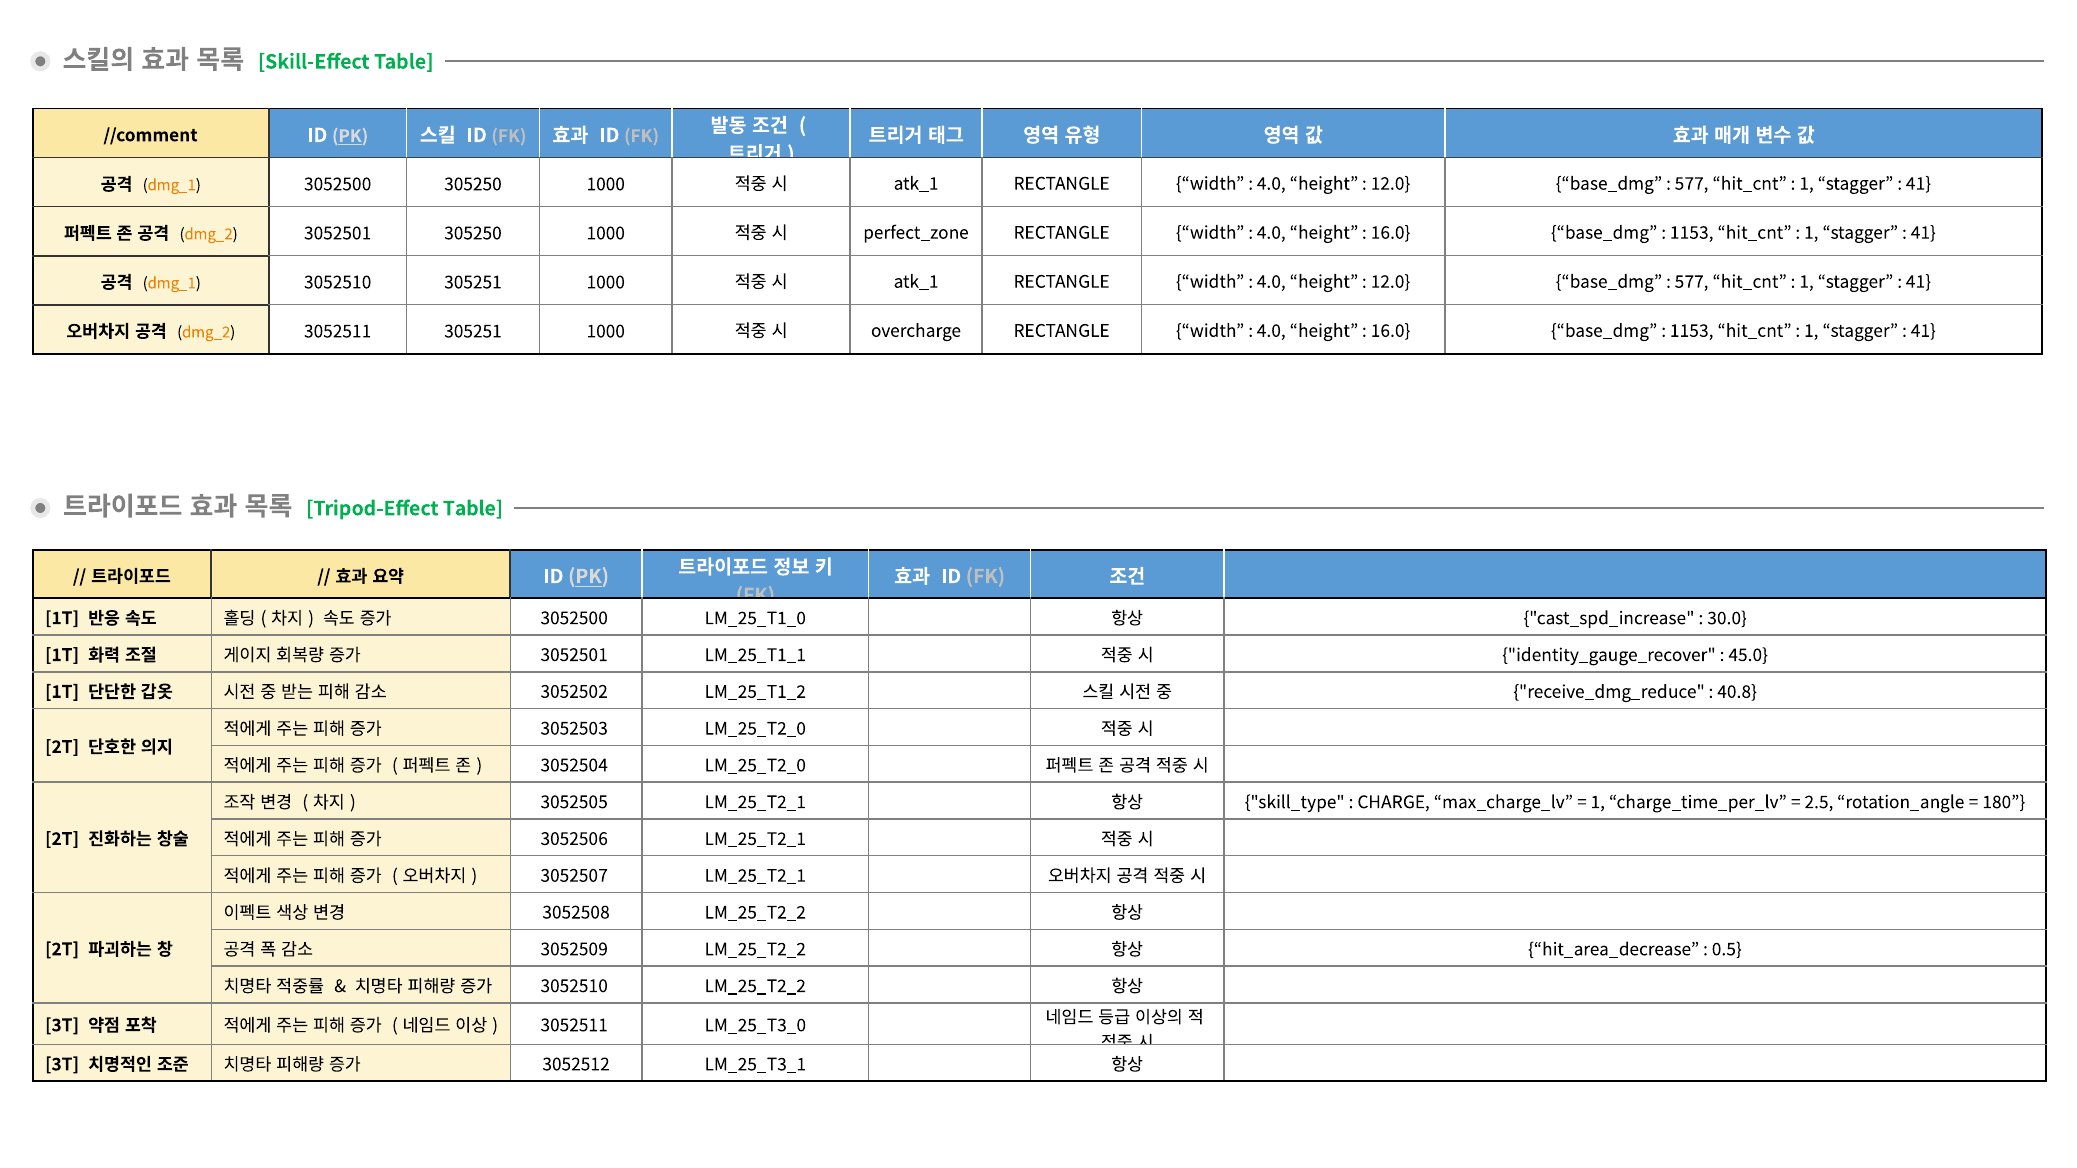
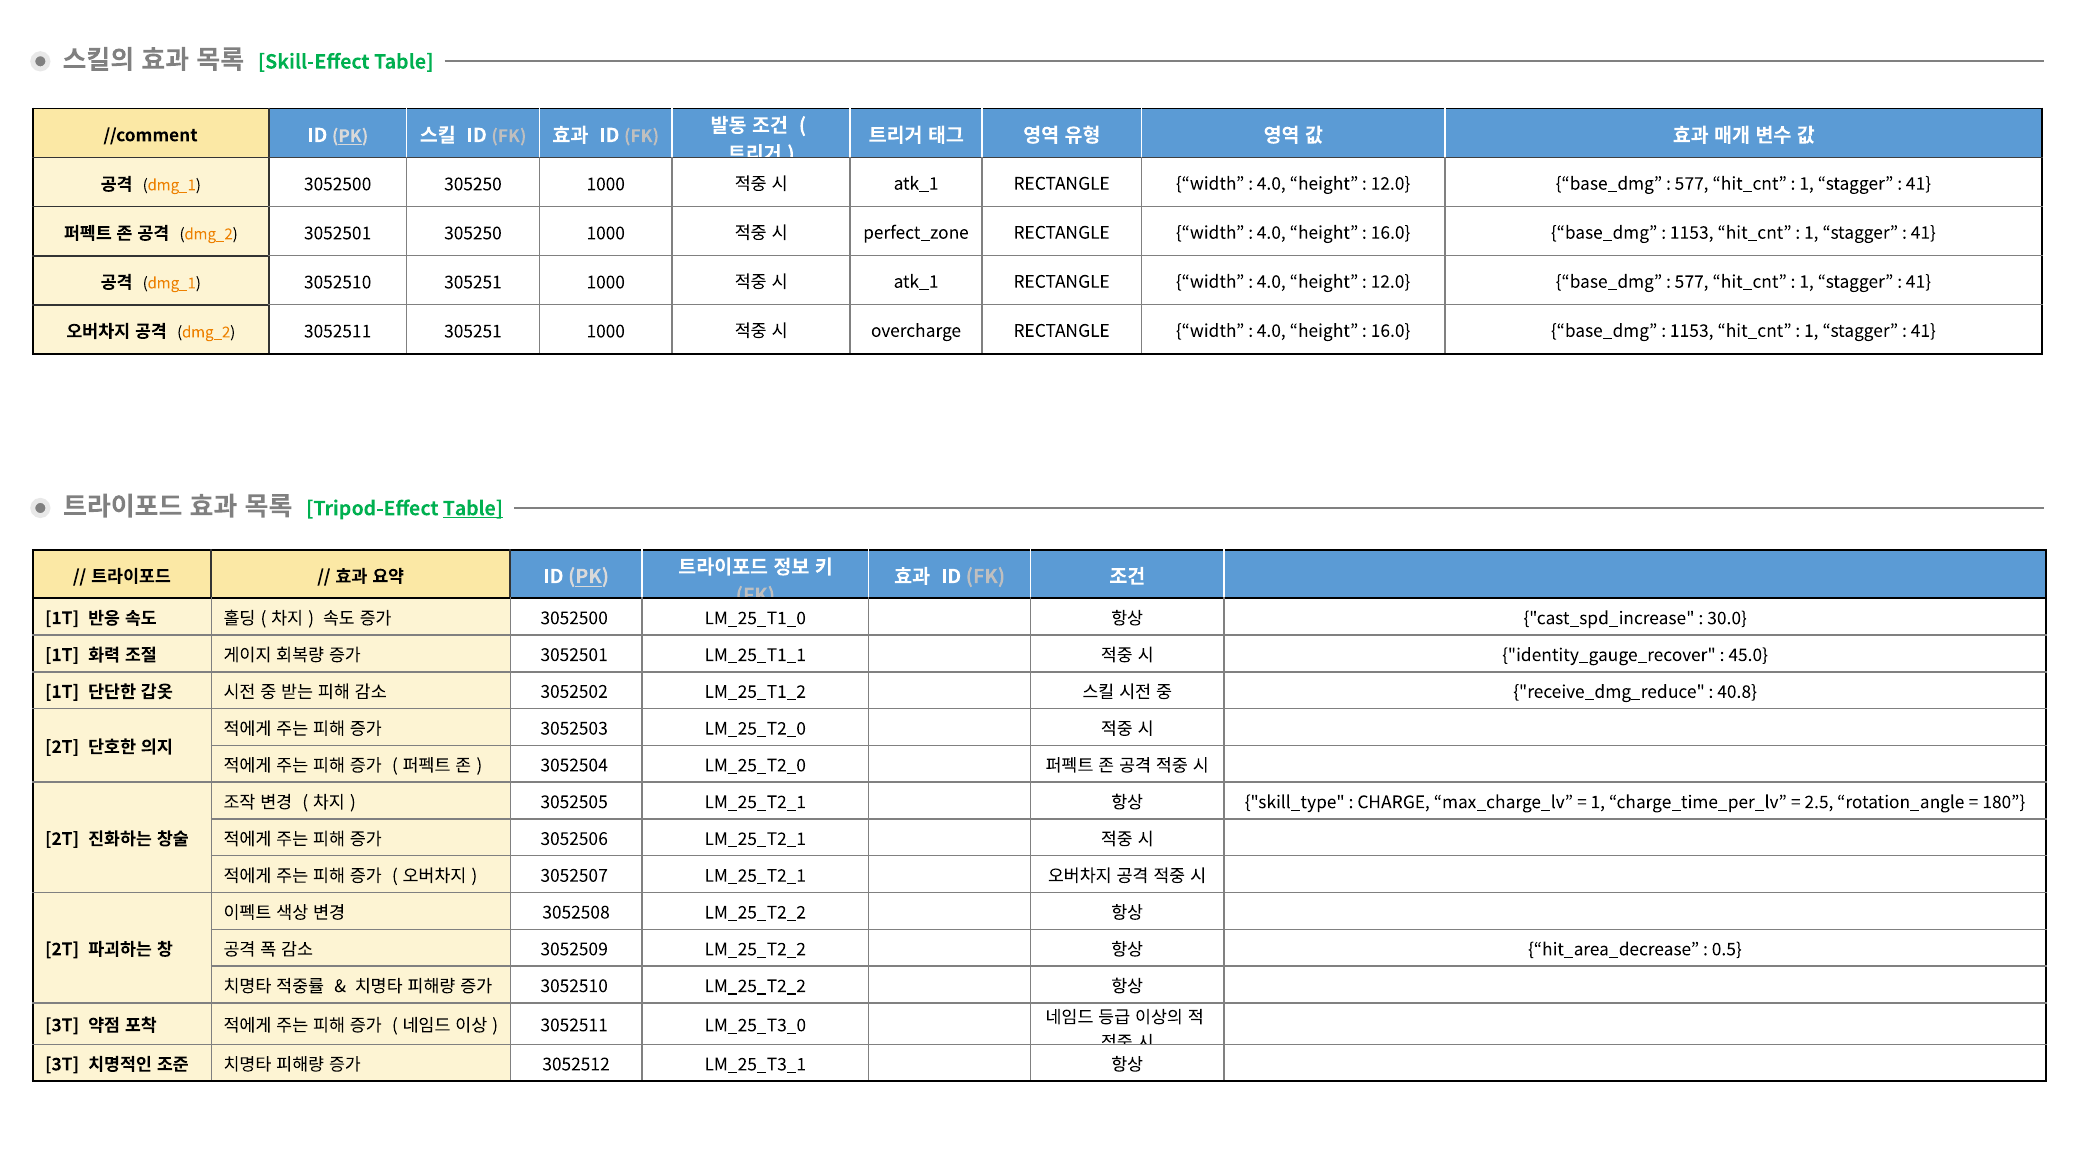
Table underline: none -> present (473, 509)
